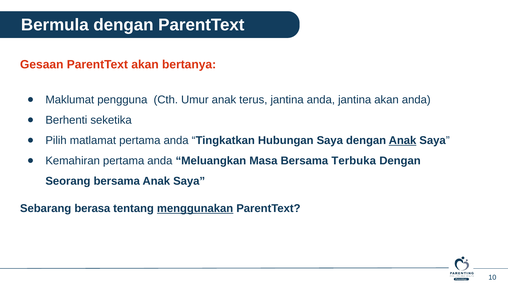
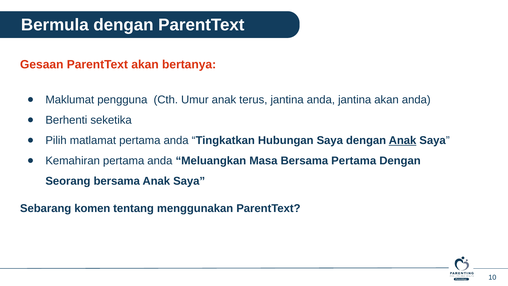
Bersama Terbuka: Terbuka -> Pertama (354, 161)
berasa: berasa -> komen (92, 208)
menggunakan underline: present -> none (195, 208)
